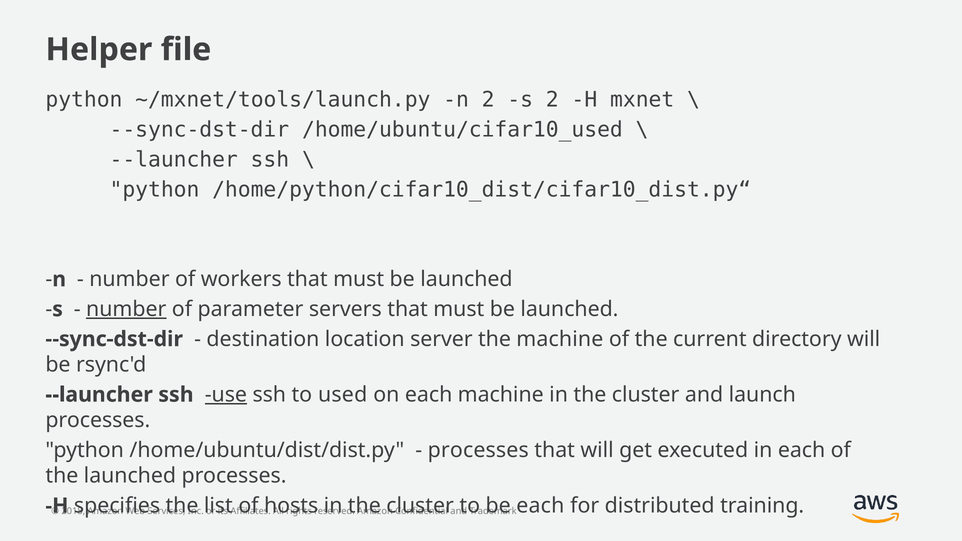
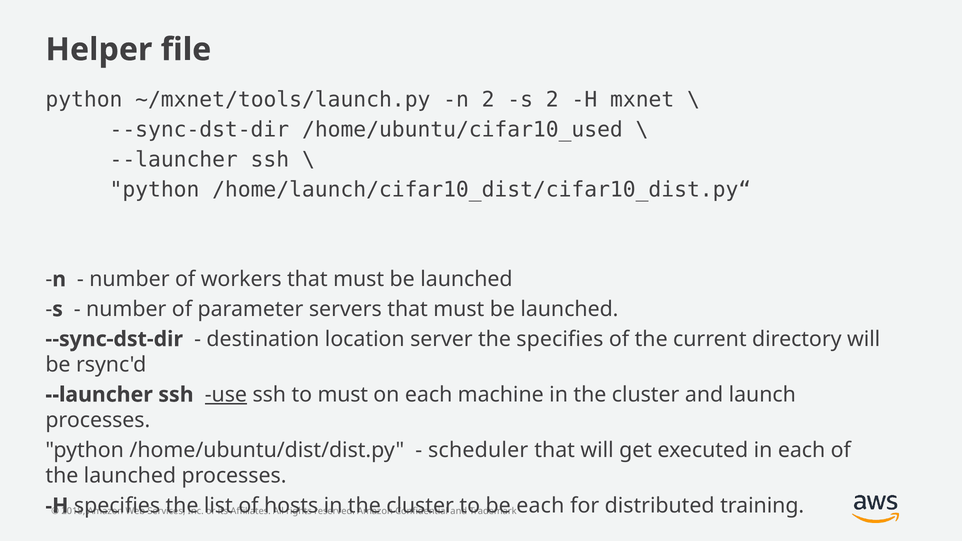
/home/python/cifar10_dist/cifar10_dist.py“: /home/python/cifar10_dist/cifar10_dist.py“ -> /home/launch/cifar10_dist/cifar10_dist.py“ (482, 190)
number underline: present -> none (126, 309)
the machine: machine -> specifies (560, 339)
to used: used -> must (343, 395)
processes: processes -> scheduler (478, 450)
